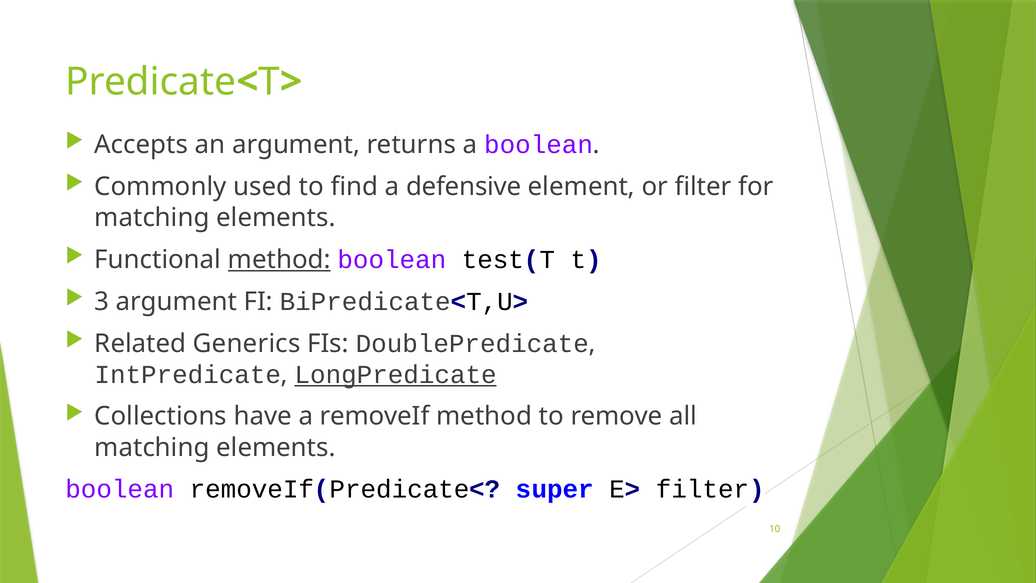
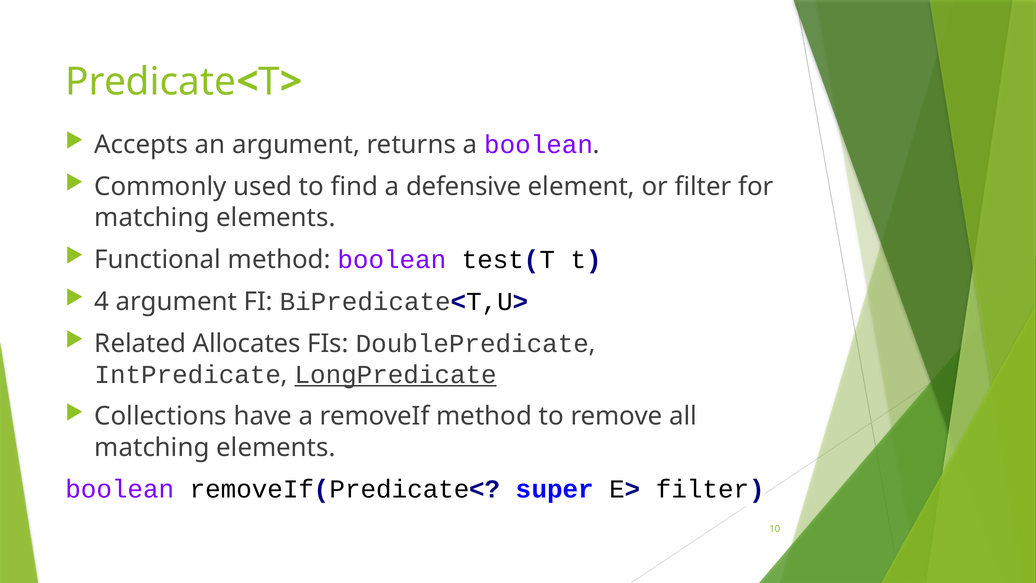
method underline: present -> none (279, 260)
3: 3 -> 4 (102, 301)
Generics: Generics -> Allocates (247, 343)
